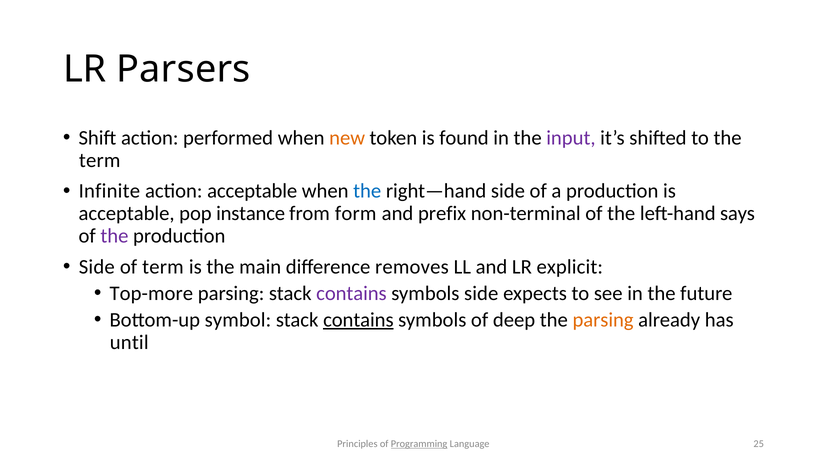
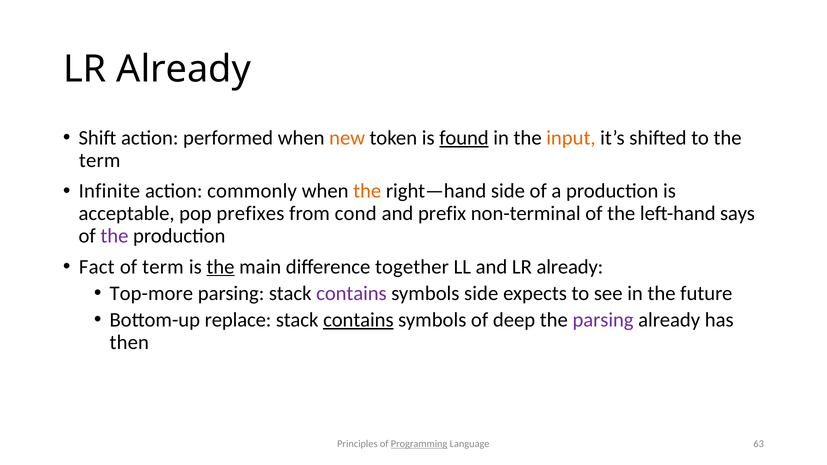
Parsers: Parsers -> Already (184, 69)
found underline: none -> present (464, 138)
input colour: purple -> orange (571, 138)
action acceptable: acceptable -> commonly (252, 191)
the colour: blue -> orange (367, 191)
instance: instance -> prefixes (250, 214)
form: form -> cond (356, 214)
Side: Side -> Fact (97, 267)
the underline: none -> present (220, 267)
removes: removes -> together (412, 267)
and LR explicit: explicit -> already (570, 267)
symbol: symbol -> replace (238, 320)
parsing colour: orange -> purple (603, 320)
until: until -> then (129, 342)
25: 25 -> 63 (759, 444)
